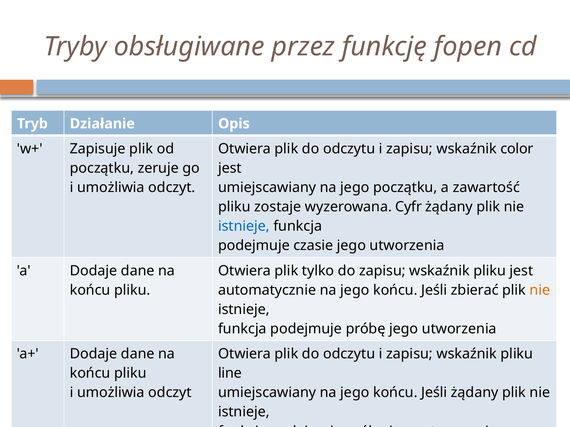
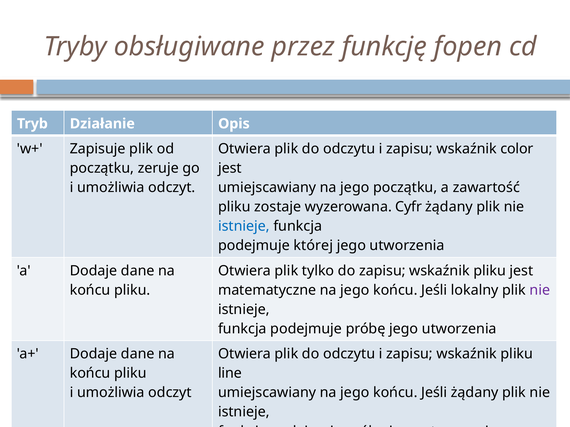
czasie: czasie -> której (313, 246)
automatycznie: automatycznie -> matematyczne (267, 290)
zbierać: zbierać -> lokalny (475, 290)
nie colour: orange -> purple (540, 290)
